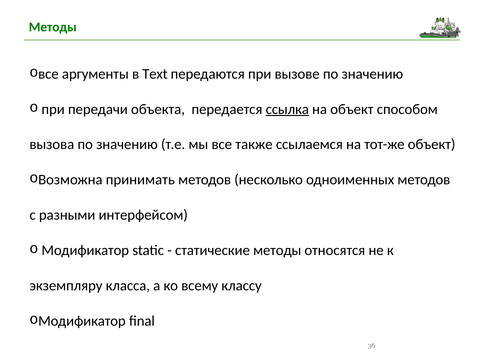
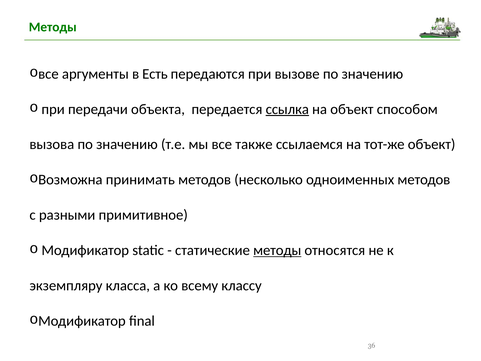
Text: Text -> Есть (155, 74)
интерфейсом: интерфейсом -> примитивное (143, 215)
методы underline: none -> present (277, 250)
